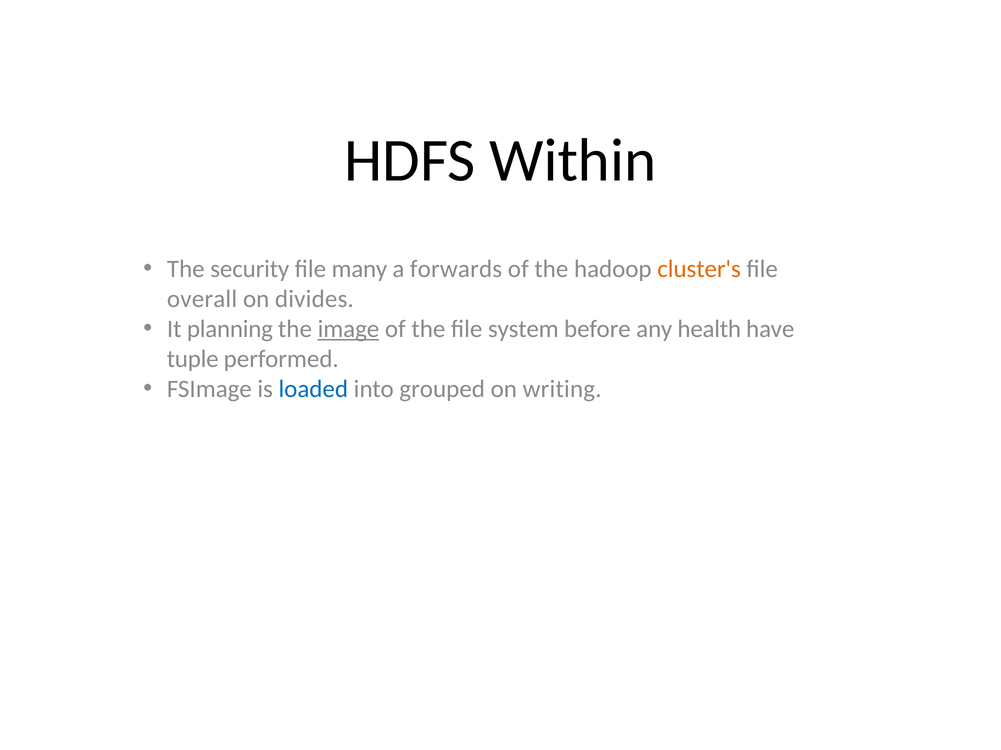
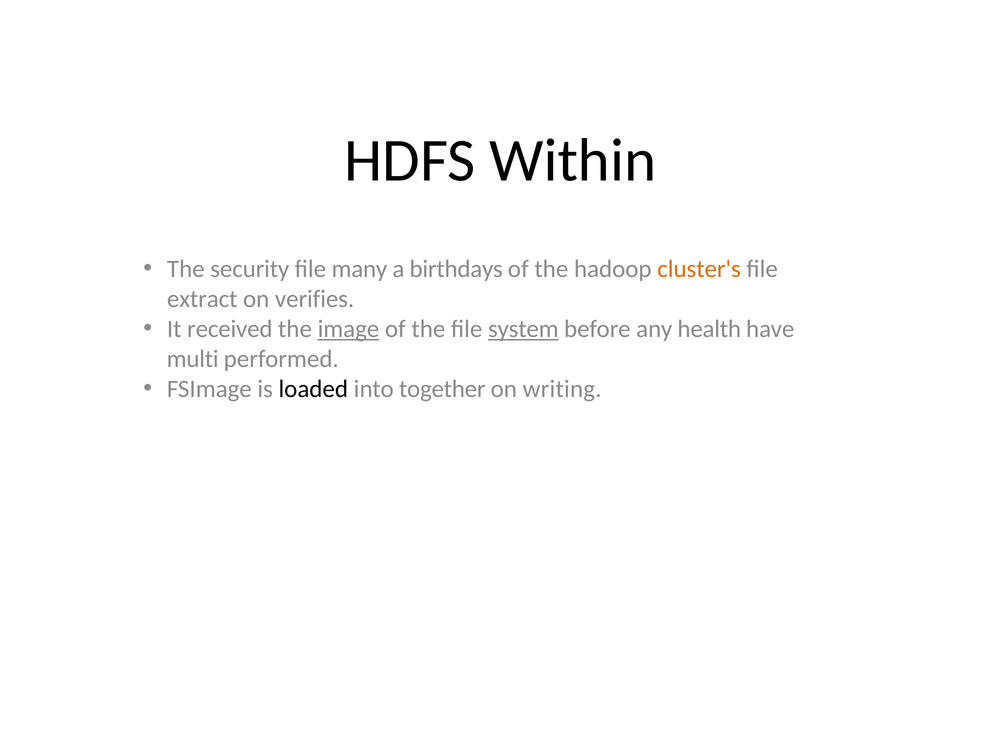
forwards: forwards -> birthdays (456, 269)
overall: overall -> extract (202, 299)
divides: divides -> verifies (315, 299)
planning: planning -> received (230, 329)
system underline: none -> present (523, 329)
tuple: tuple -> multi (193, 359)
loaded colour: blue -> black (313, 389)
grouped: grouped -> together (442, 389)
